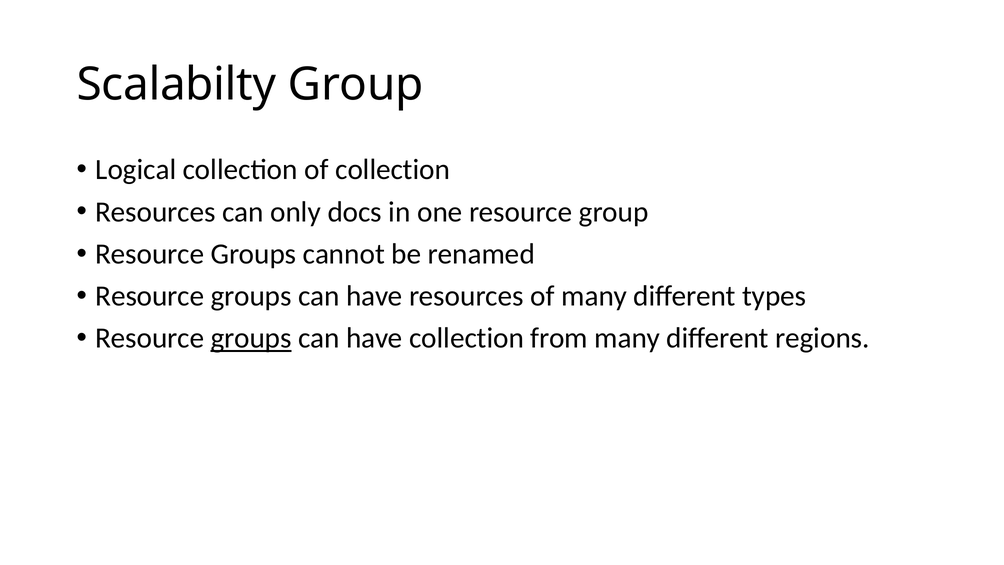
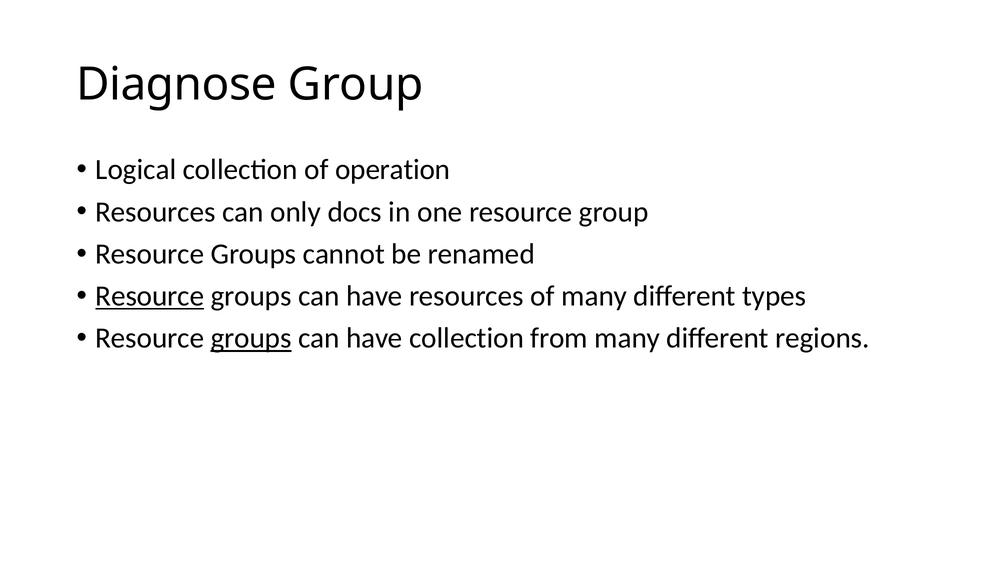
Scalabilty: Scalabilty -> Diagnose (176, 84)
of collection: collection -> operation (393, 170)
Resource underline: none -> present (150, 296)
